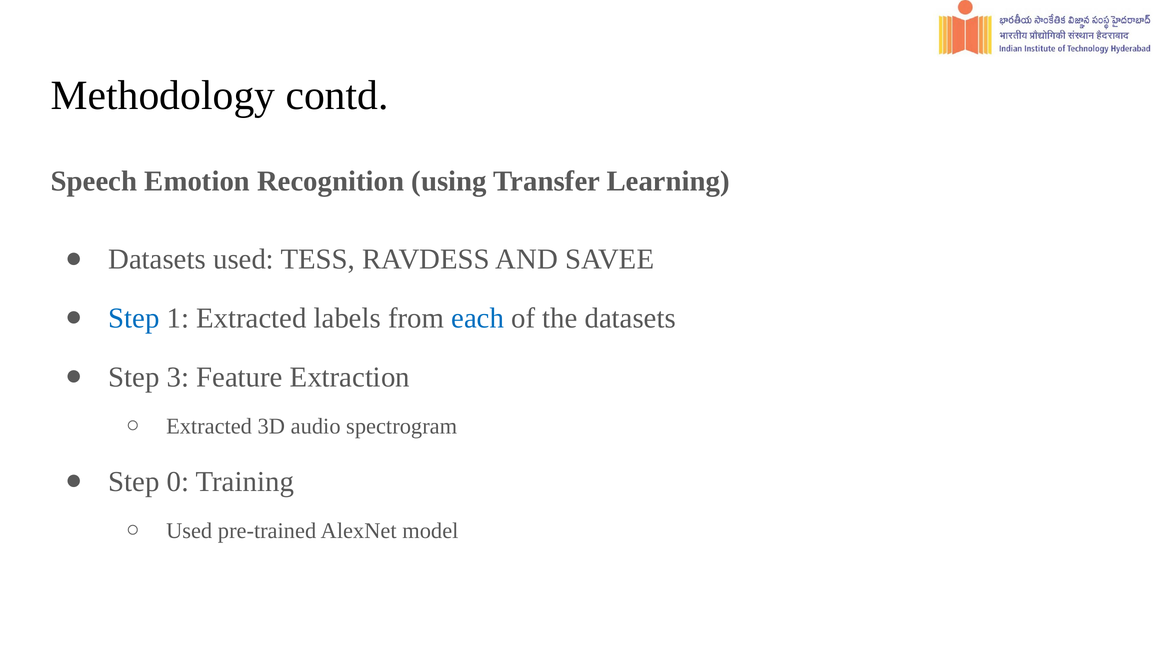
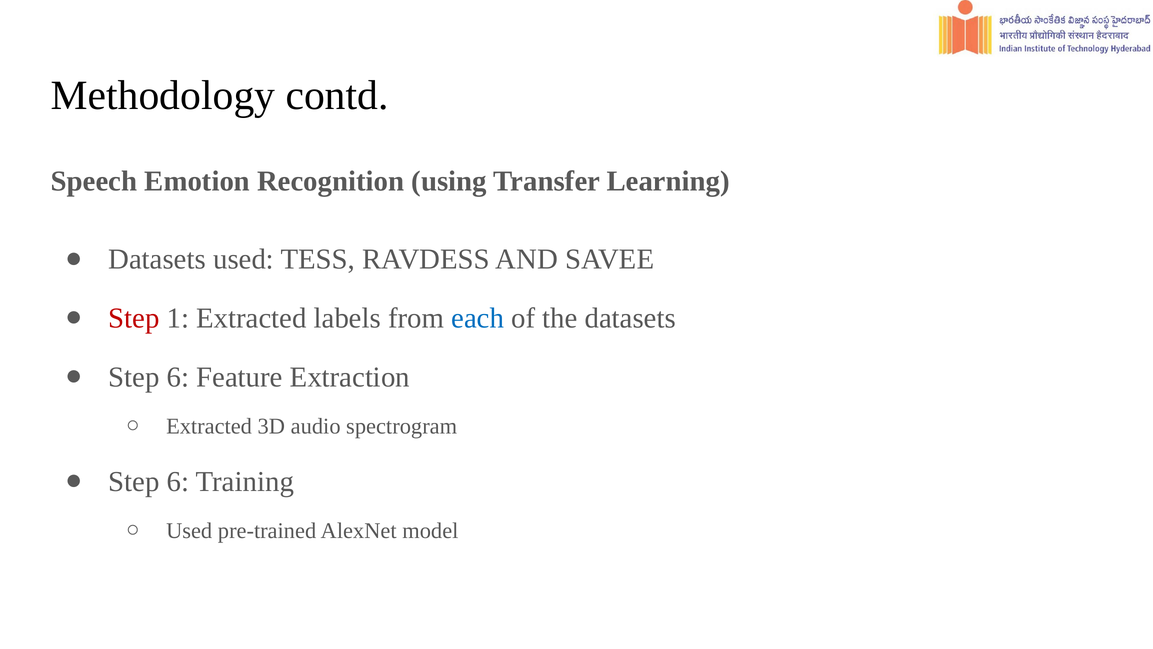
Step colour: blue -> red (134, 318)
3: 3 -> 6 (178, 377)
0: 0 -> 6 (178, 481)
